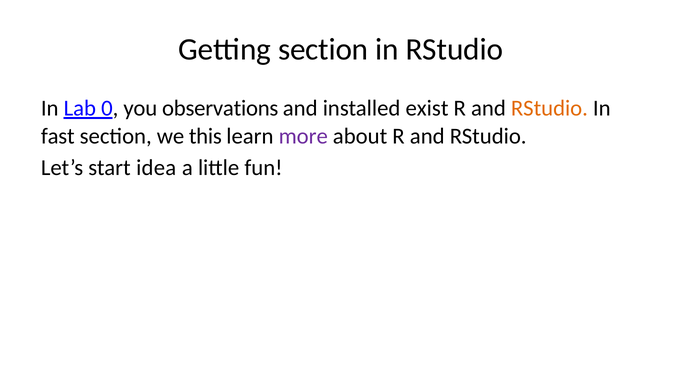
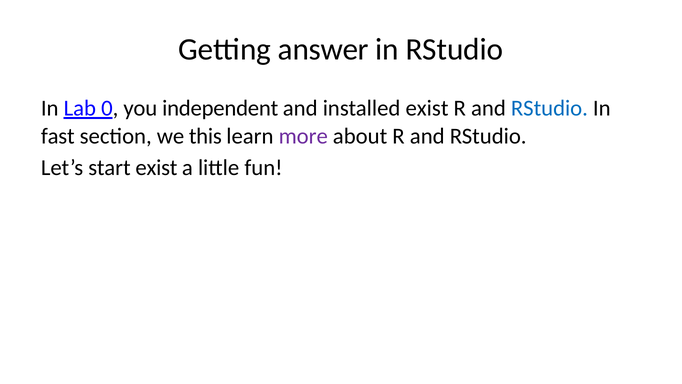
Getting section: section -> answer (323, 49)
observations: observations -> independent (220, 108)
RStudio colour: orange -> blue (549, 108)
start idea: idea -> exist (156, 168)
